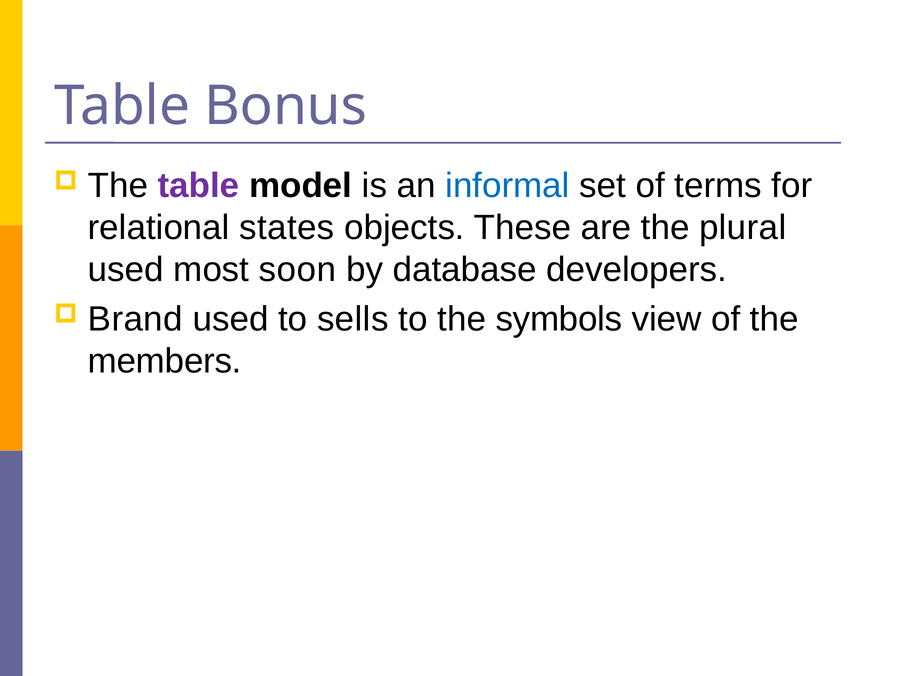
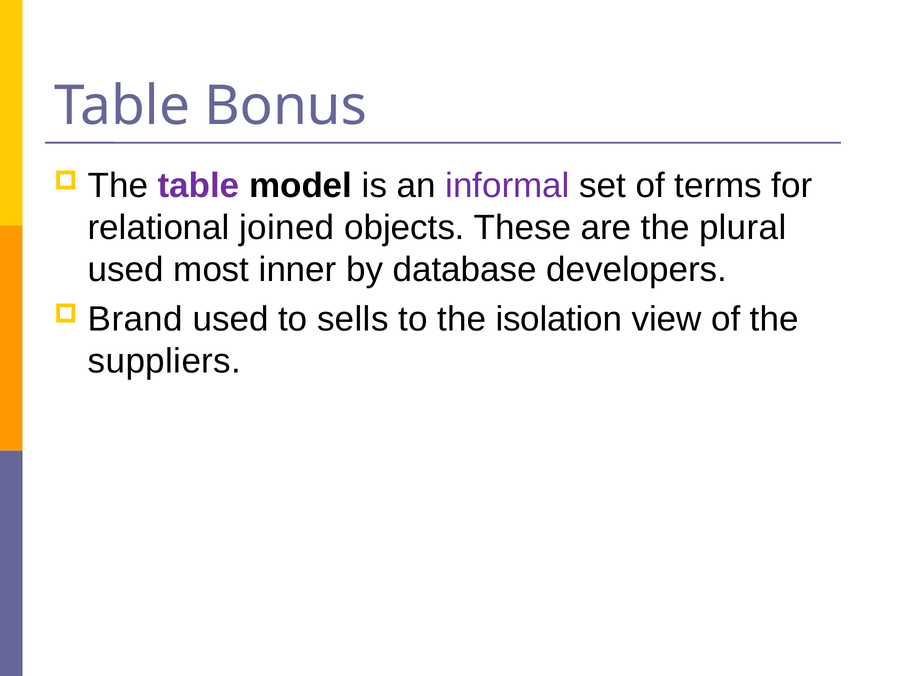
informal colour: blue -> purple (507, 186)
states: states -> joined (287, 228)
soon: soon -> inner (298, 270)
symbols: symbols -> isolation (559, 319)
members: members -> suppliers (164, 361)
